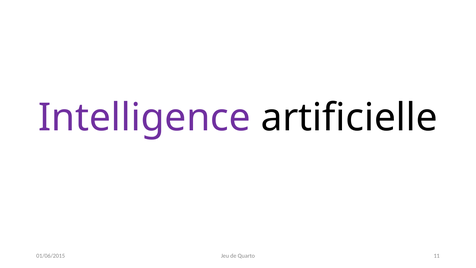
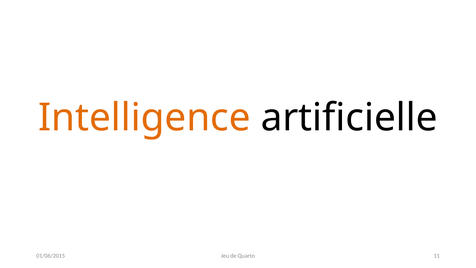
Intelligence colour: purple -> orange (144, 118)
